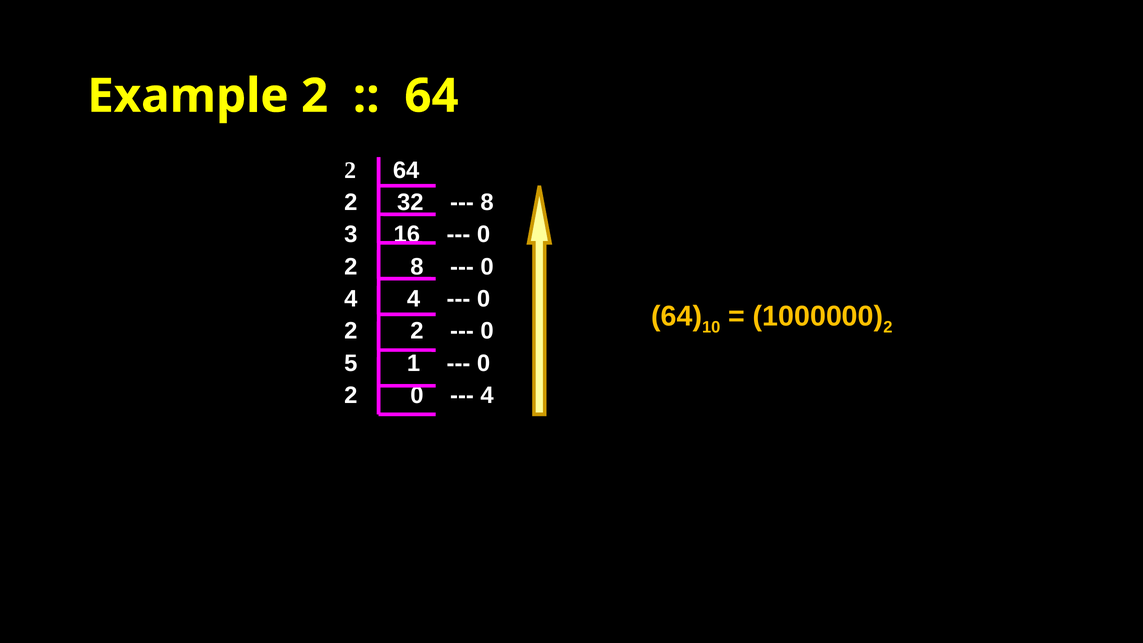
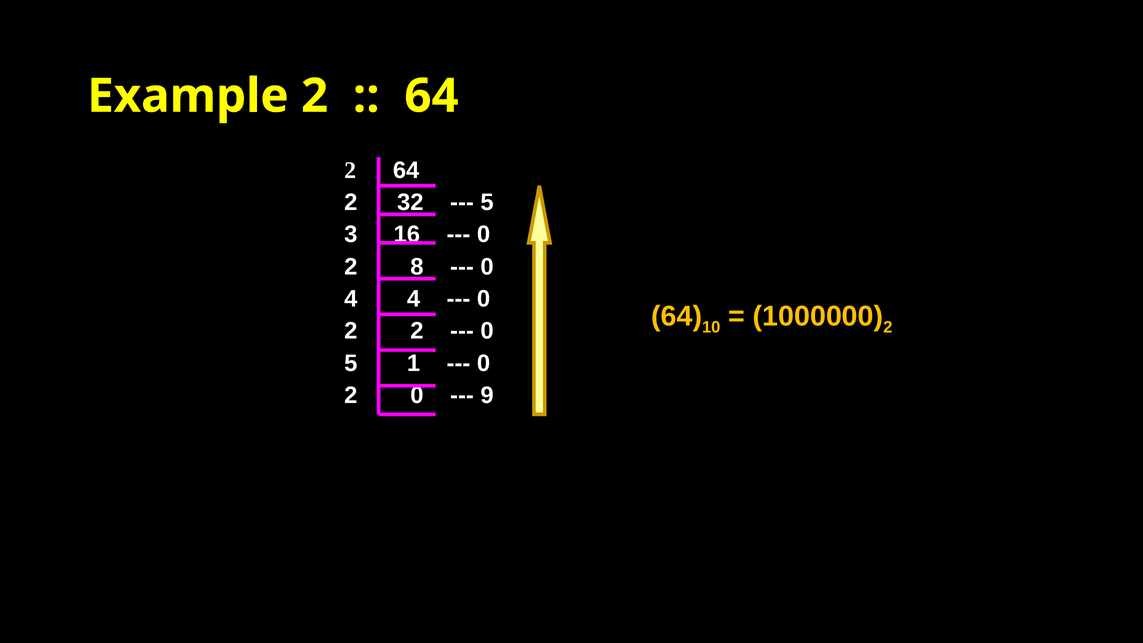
8: 8 -> 5 (487, 202)
4: 4 -> 9 (487, 395)
